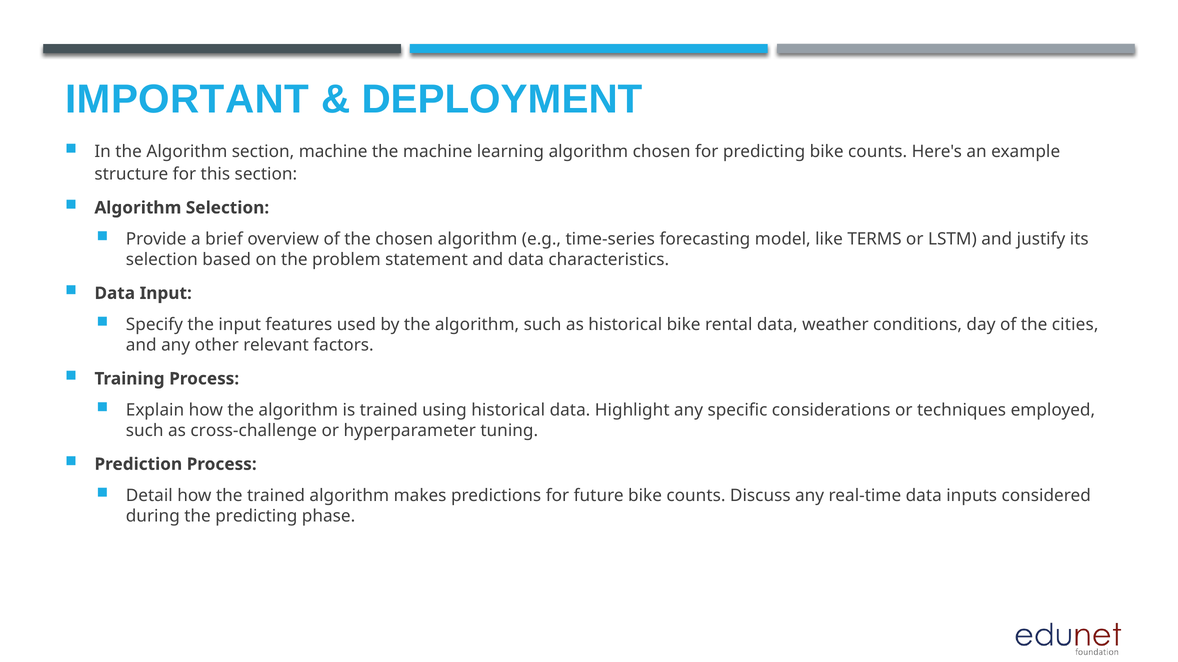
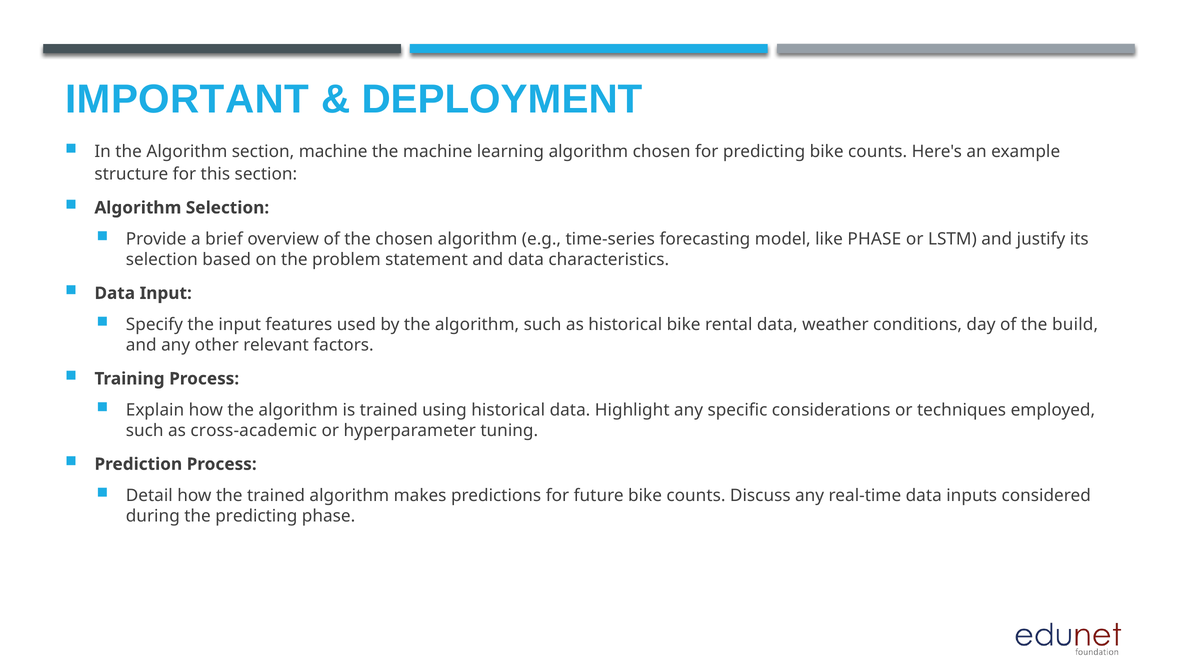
like TERMS: TERMS -> PHASE (874, 239)
cities: cities -> build (1075, 325)
cross-challenge: cross-challenge -> cross-academic (254, 431)
